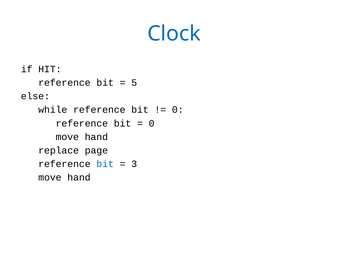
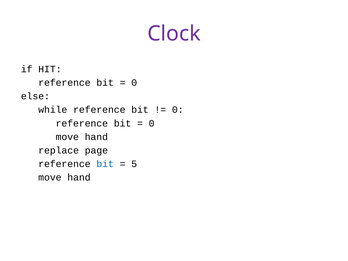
Clock colour: blue -> purple (174, 34)
5: 5 -> 0 (134, 83)
3: 3 -> 5 (134, 164)
